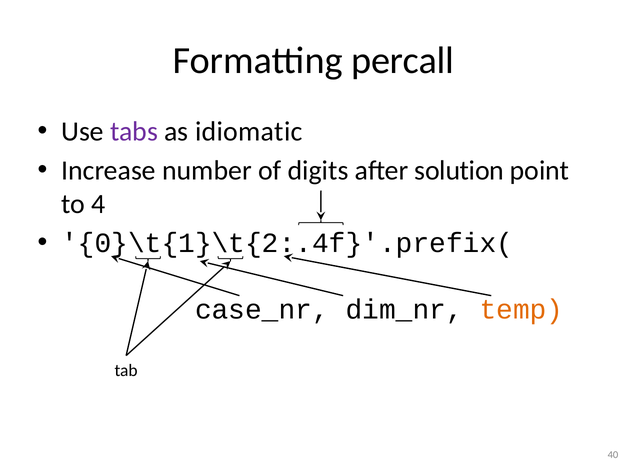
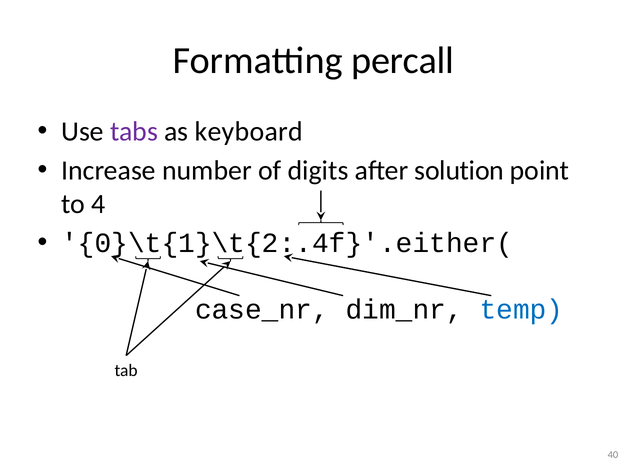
idiomatic: idiomatic -> keyboard (249, 132)
0}\t{1}\t{2:.4f}'.prefix(: 0}\t{1}\t{2:.4f}'.prefix( -> 0}\t{1}\t{2:.4f}'.either( (287, 243)
temp colour: orange -> blue (521, 310)
